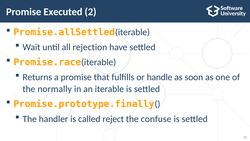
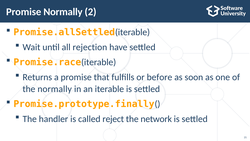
Promise Executed: Executed -> Normally (63, 12)
handle: handle -> before (159, 77)
confuse: confuse -> network (156, 119)
